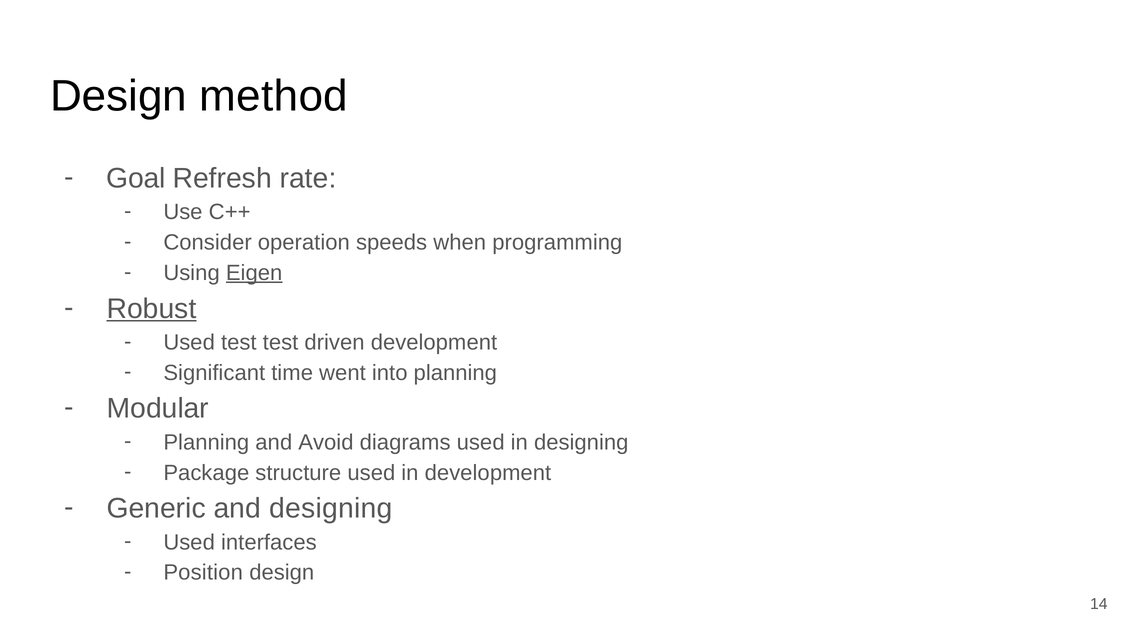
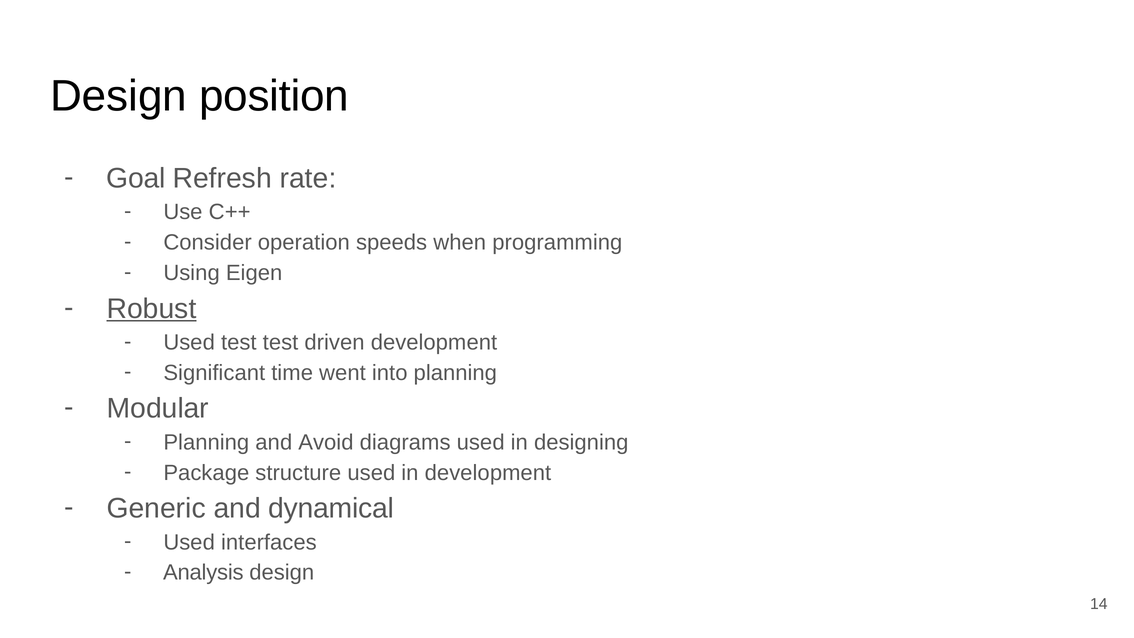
method: method -> position (274, 96)
Eigen underline: present -> none (254, 273)
and designing: designing -> dynamical (331, 508)
Position: Position -> Analysis (203, 573)
